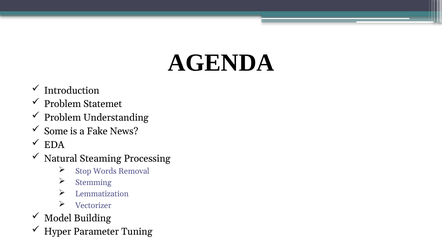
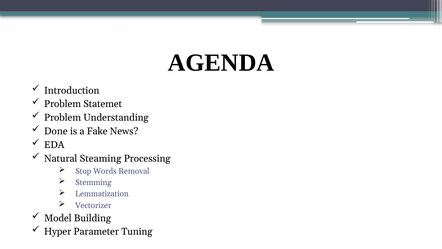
Some: Some -> Done (56, 131)
